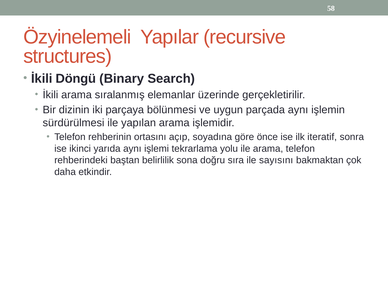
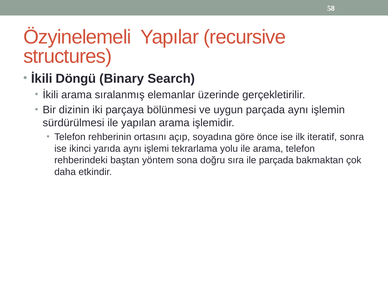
belirlilik: belirlilik -> yöntem (158, 160)
ile sayısını: sayısını -> parçada (276, 160)
